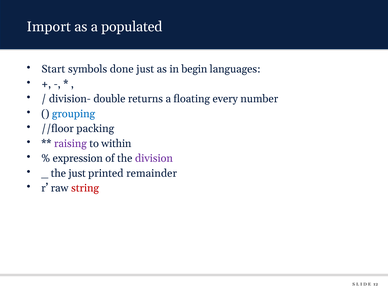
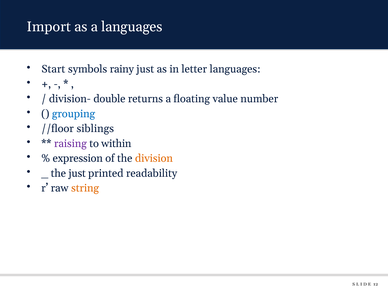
a populated: populated -> languages (132, 27)
done: done -> rainy (122, 69)
begin: begin -> letter (194, 69)
every: every -> value (225, 99)
packing: packing -> siblings (95, 129)
division colour: purple -> orange (154, 158)
remainder: remainder -> readability (152, 173)
string colour: red -> orange (85, 188)
